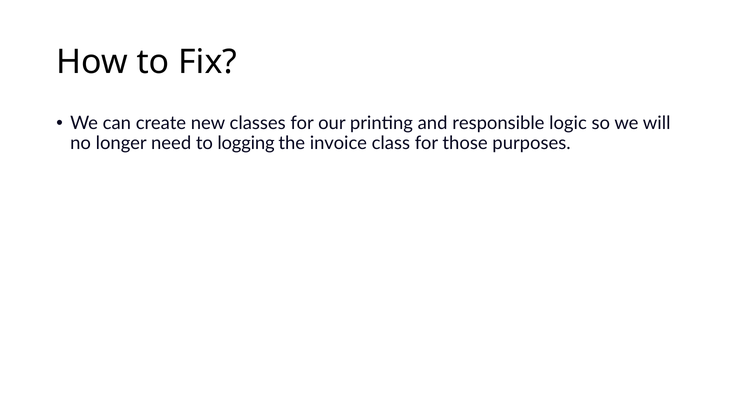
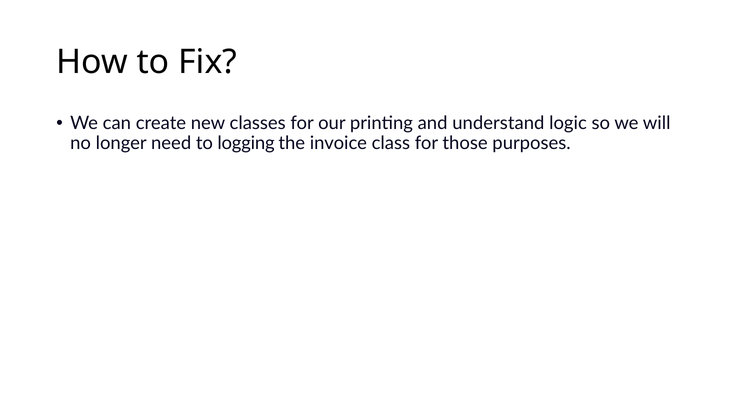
responsible: responsible -> understand (498, 123)
